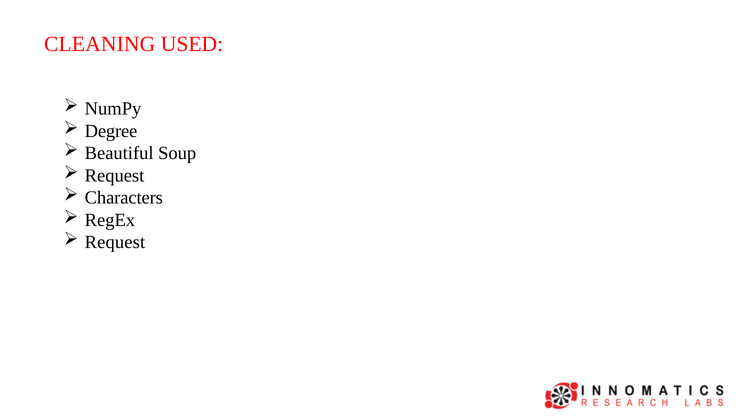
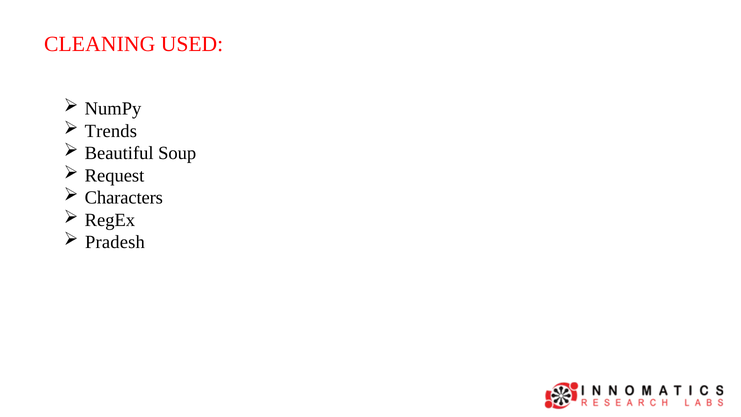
Degree: Degree -> Trends (111, 131)
Request: Request -> Pradesh (115, 242)
